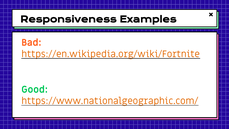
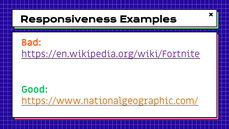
https://en.wikipedia.org/wiki/Fortnite colour: orange -> purple (111, 54)
